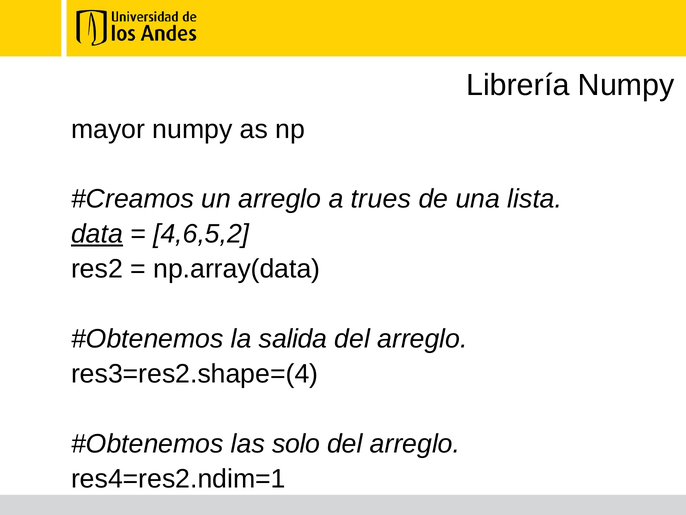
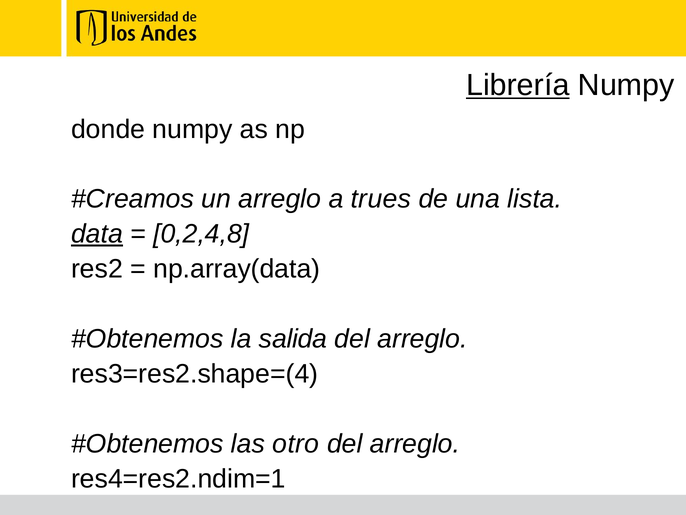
Librería underline: none -> present (518, 85)
mayor: mayor -> donde (108, 129)
4,6,5,2: 4,6,5,2 -> 0,2,4,8 (201, 234)
solo: solo -> otro (296, 443)
